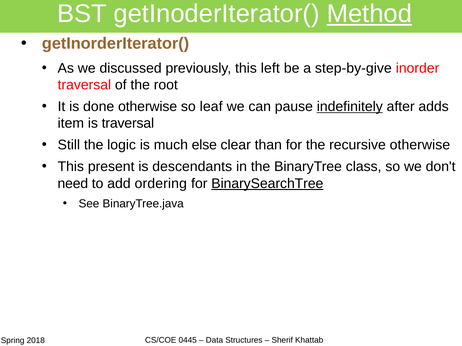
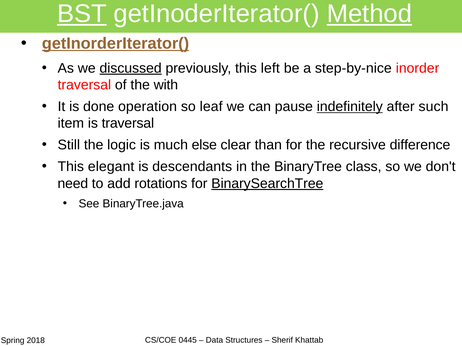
BST underline: none -> present (82, 14)
getInorderIterator( underline: none -> present (116, 44)
discussed underline: none -> present (131, 68)
step-by-give: step-by-give -> step-by-nice (353, 68)
root: root -> with (166, 85)
done otherwise: otherwise -> operation (148, 107)
adds: adds -> such (434, 107)
recursive otherwise: otherwise -> difference (420, 145)
present: present -> elegant (111, 167)
ordering: ordering -> rotations (161, 184)
